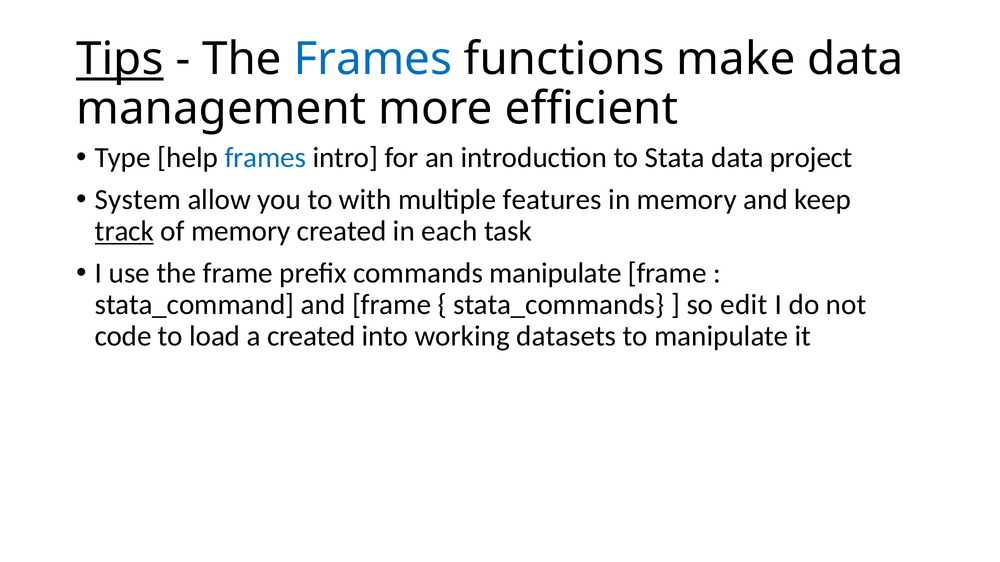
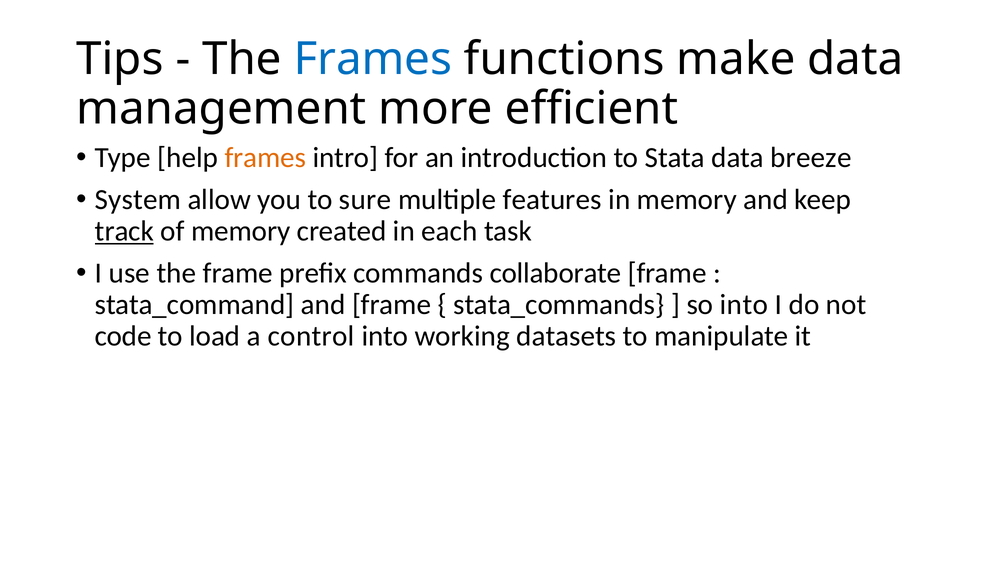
Tips underline: present -> none (120, 59)
frames colour: blue -> orange (265, 158)
project: project -> breeze (811, 158)
with: with -> sure (365, 200)
commands manipulate: manipulate -> collaborate (556, 273)
so edit: edit -> into (744, 305)
a created: created -> control (311, 336)
